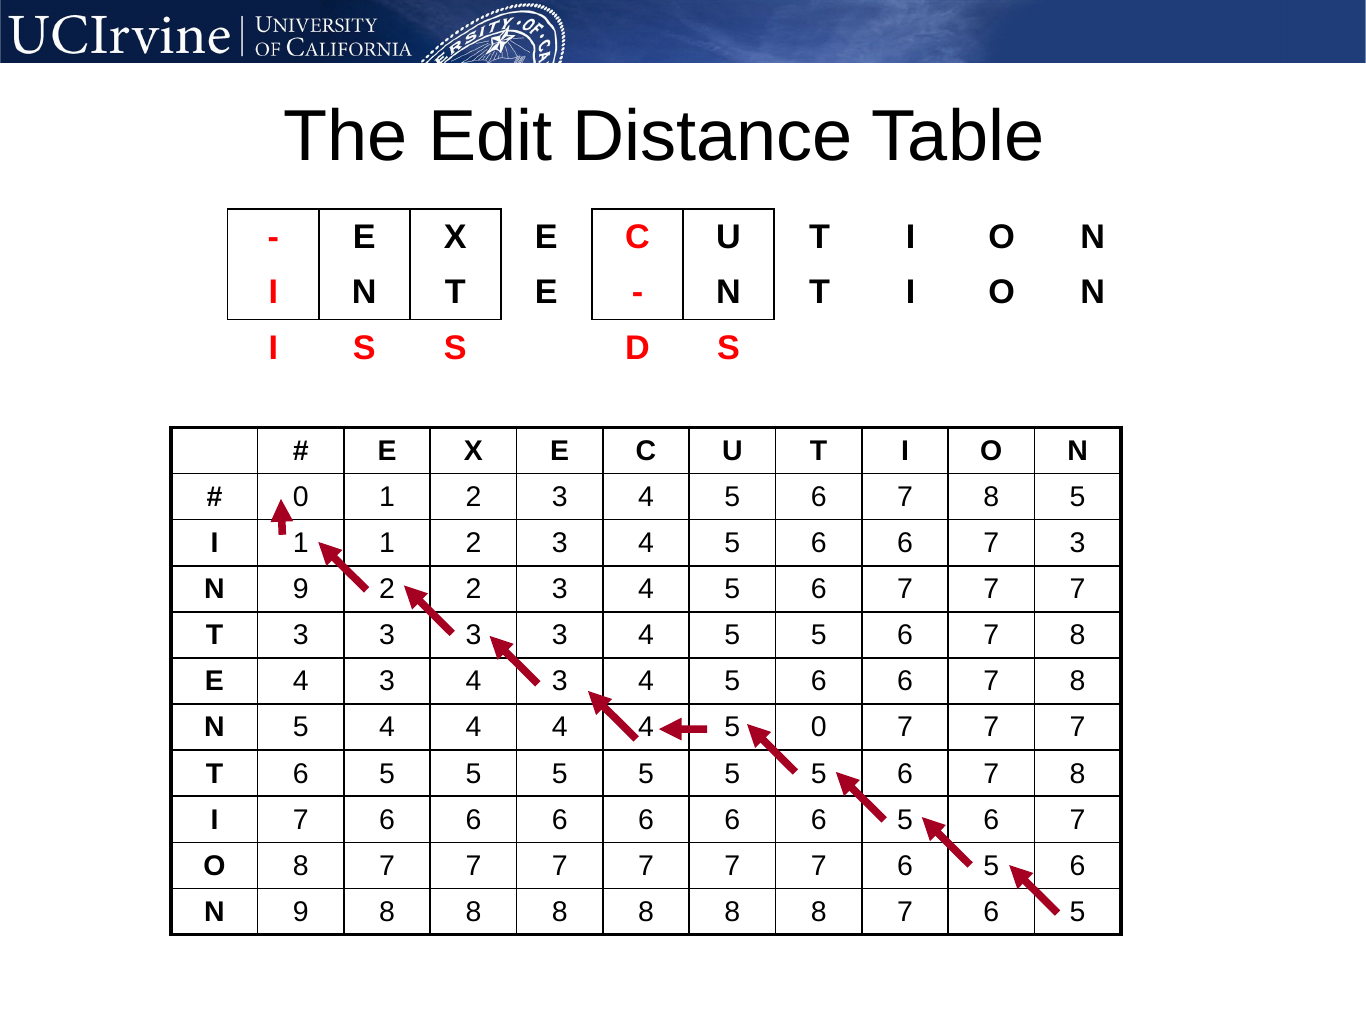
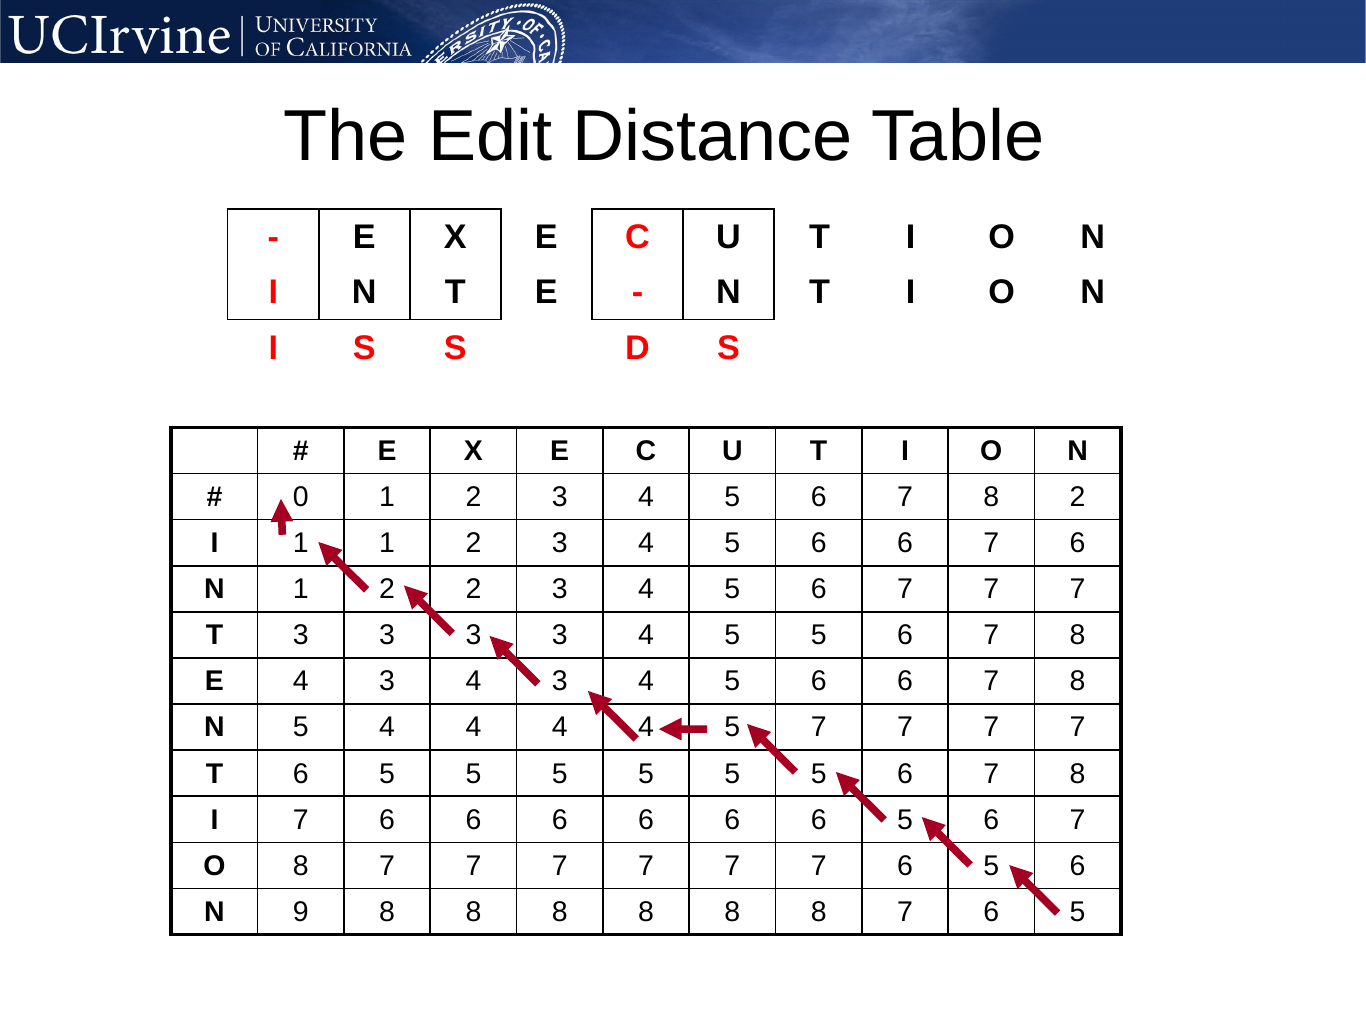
8 5: 5 -> 2 (1078, 497)
6 7 3: 3 -> 6 (1078, 543)
9: 9 -> 1 (301, 589)
5 0: 0 -> 7 (819, 727)
